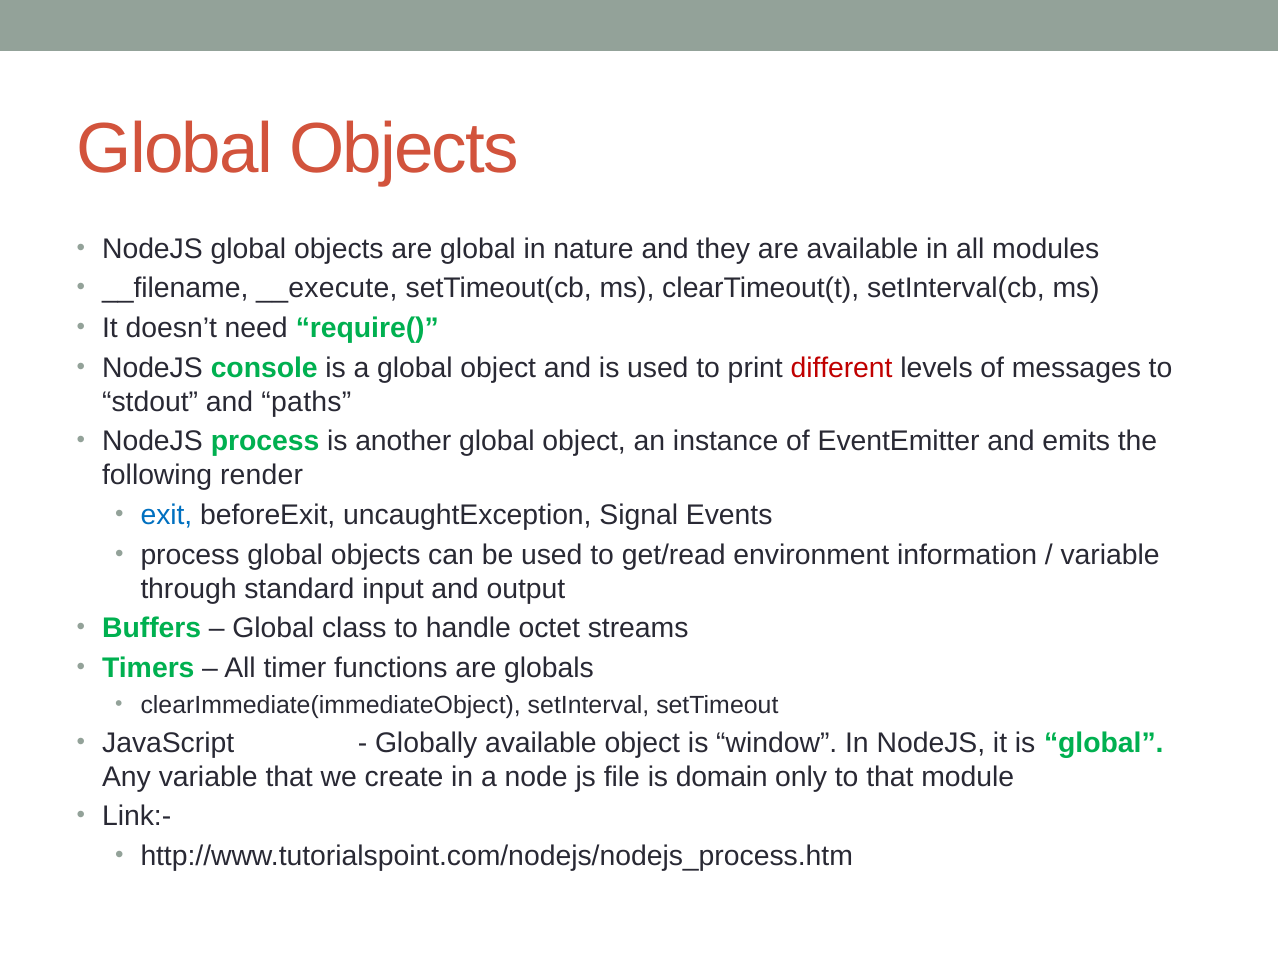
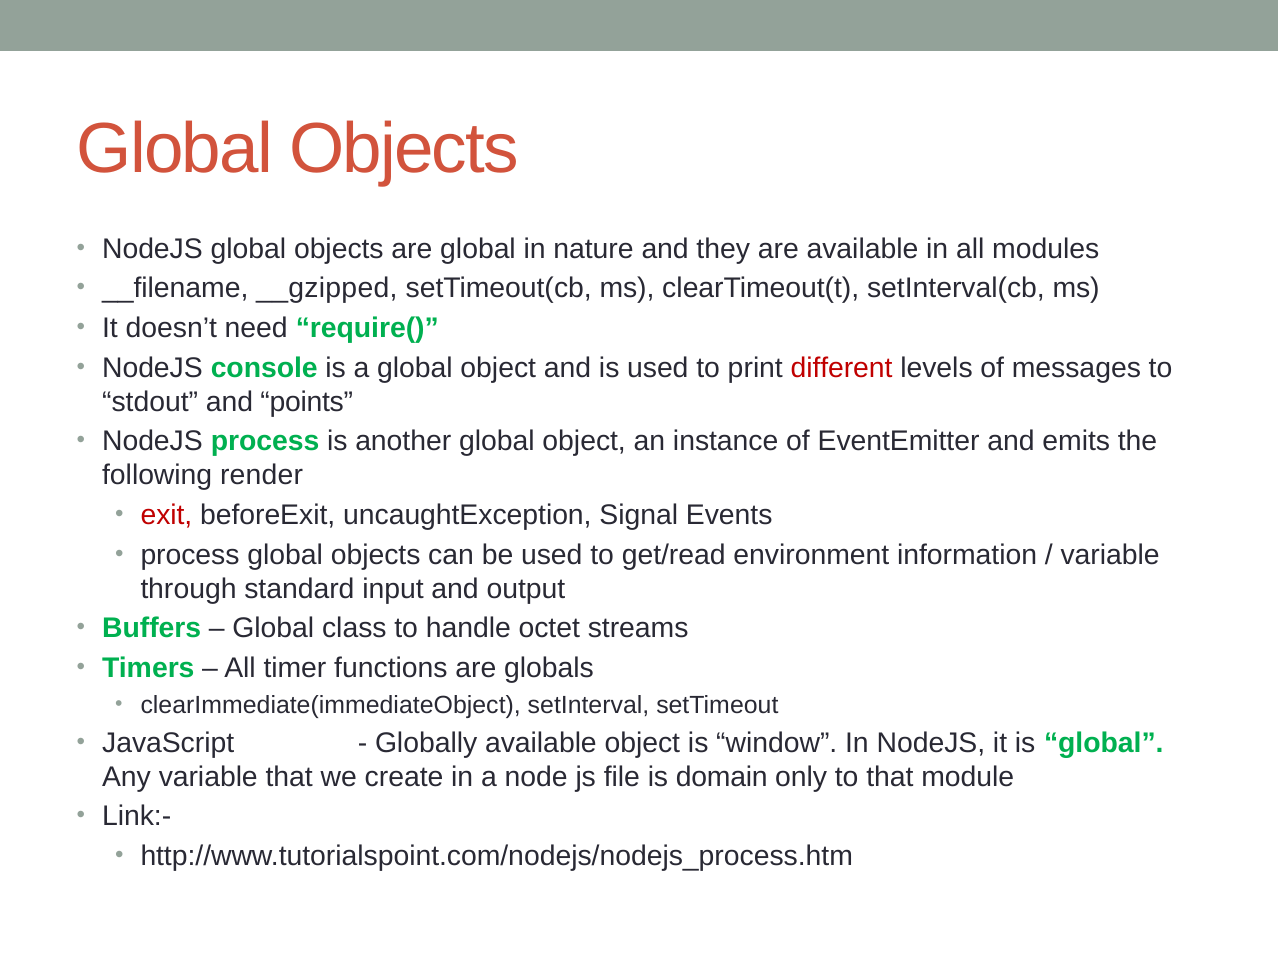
__execute: __execute -> __gzipped (327, 289)
paths: paths -> points (307, 402)
exit colour: blue -> red (166, 516)
